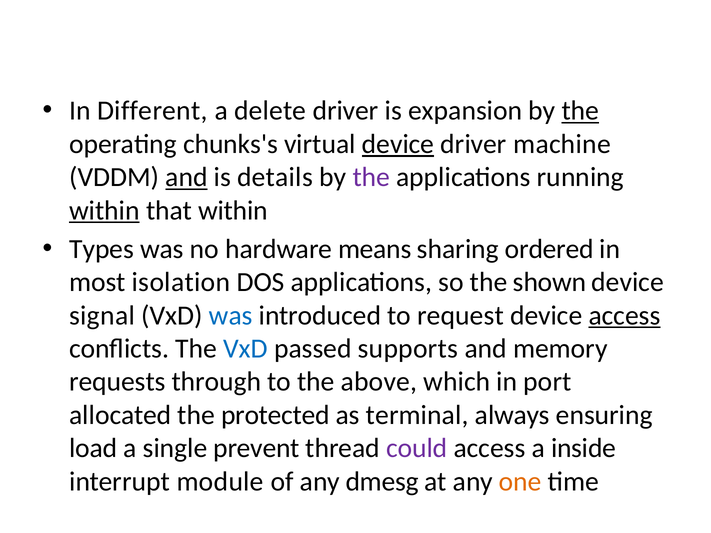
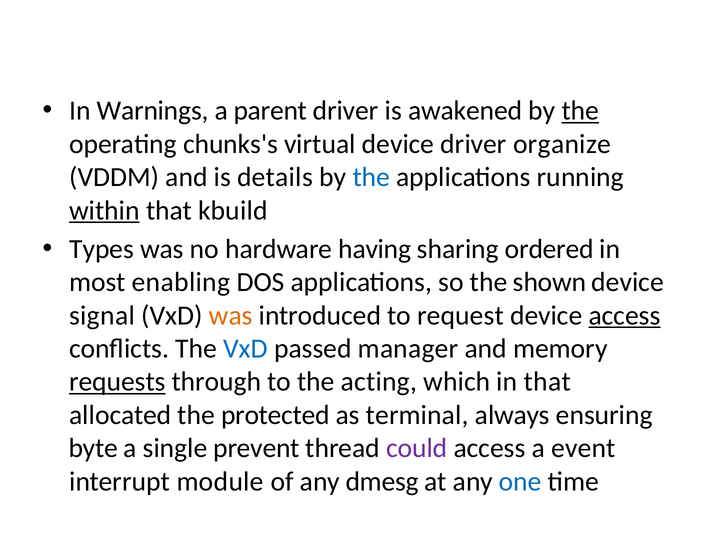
Different: Different -> Warnings (153, 111)
delete: delete -> parent (270, 111)
expansion: expansion -> awakened (465, 111)
device underline: present -> none (398, 144)
machine: machine -> organize (562, 144)
and underline: present -> none (187, 177)
the colour: purple -> blue (371, 177)
that within: within -> kbuild (233, 210)
means: means -> having (375, 249)
isolation: isolation -> enabling (181, 282)
was colour: blue -> orange (231, 316)
supports: supports -> manager (408, 349)
requests underline: none -> present (117, 382)
above: above -> acting (379, 382)
in port: port -> that (547, 382)
load: load -> byte (93, 448)
inside: inside -> event (583, 448)
one colour: orange -> blue (520, 482)
